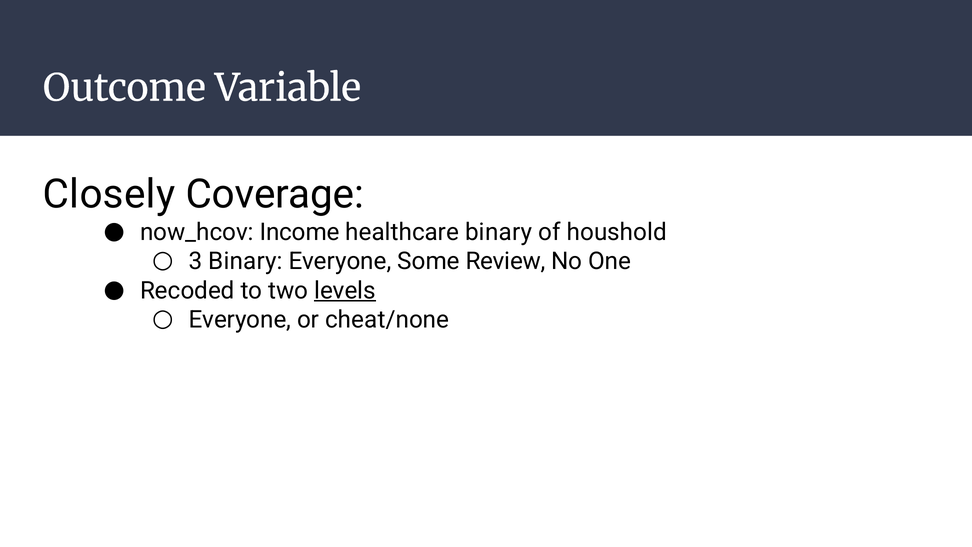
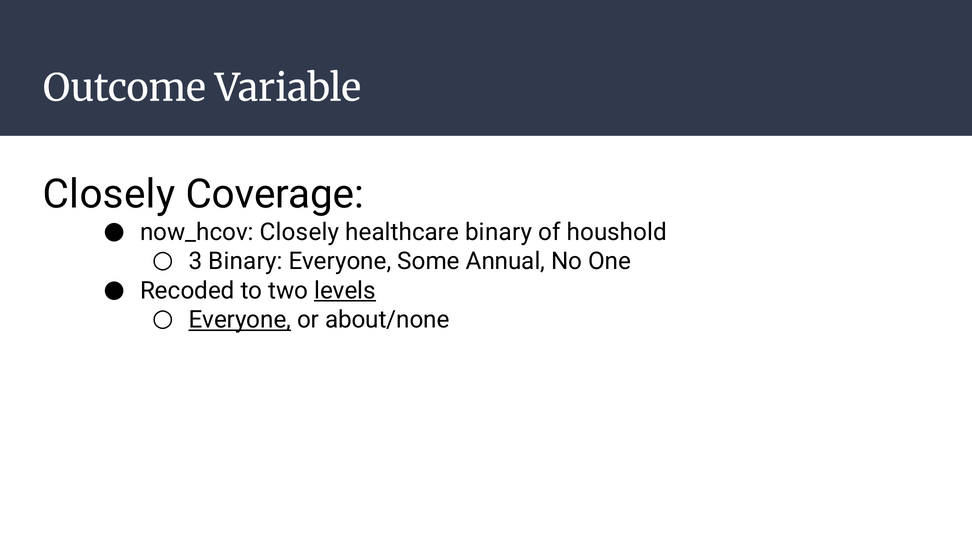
now_hcov Income: Income -> Closely (300, 232)
Review: Review -> Annual (505, 261)
Everyone underline: none -> present (240, 320)
cheat/none: cheat/none -> about/none (387, 320)
